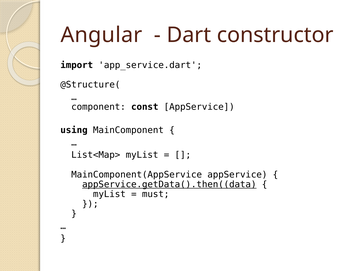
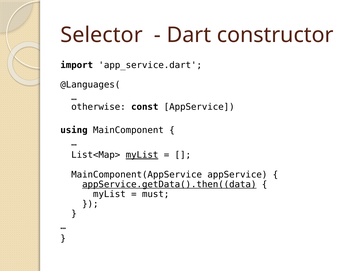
Angular: Angular -> Selector (102, 35)
@Structure(: @Structure( -> @Languages( (90, 85)
component: component -> otherwise (98, 107)
myList underline: none -> present (142, 155)
